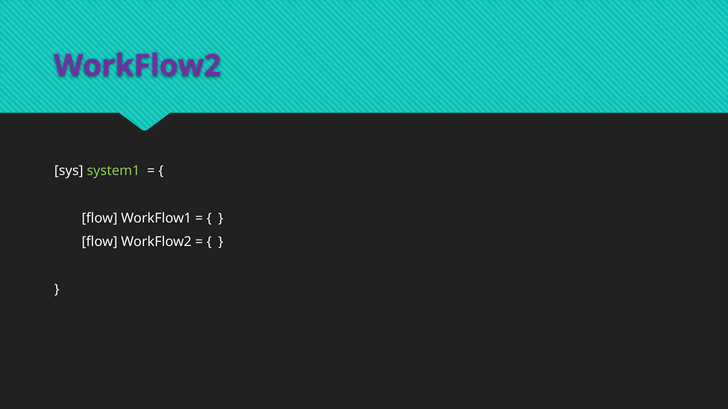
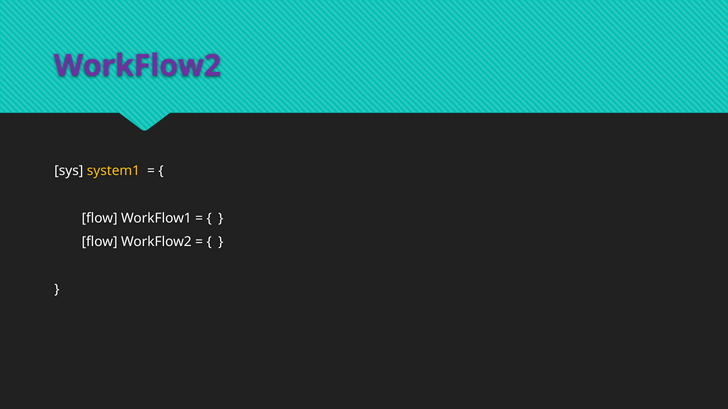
system1 colour: light green -> yellow (113, 171)
